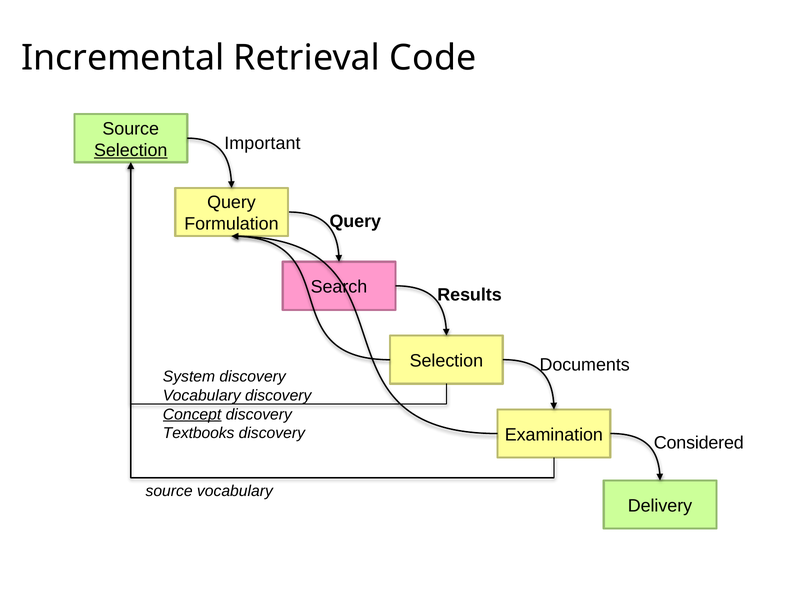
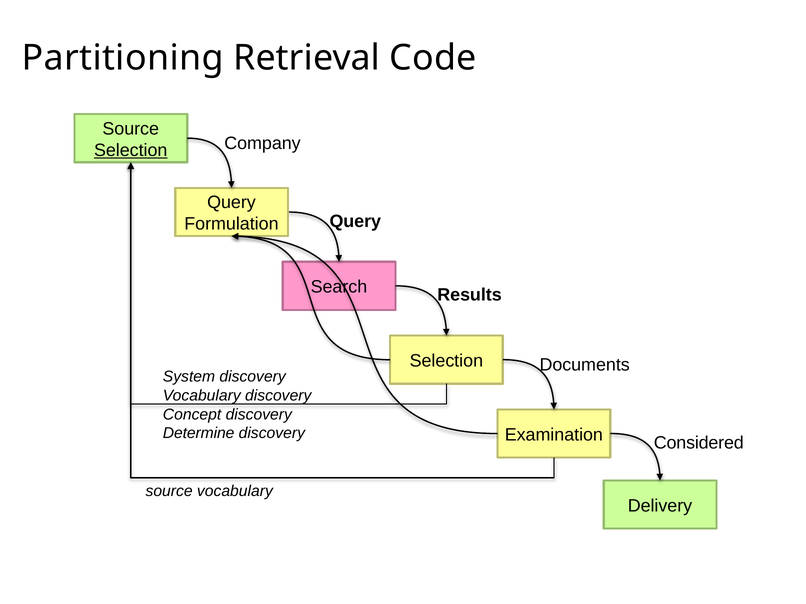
Incremental: Incremental -> Partitioning (123, 58)
Important: Important -> Company (262, 144)
Concept underline: present -> none (192, 415)
Textbooks: Textbooks -> Determine (199, 434)
